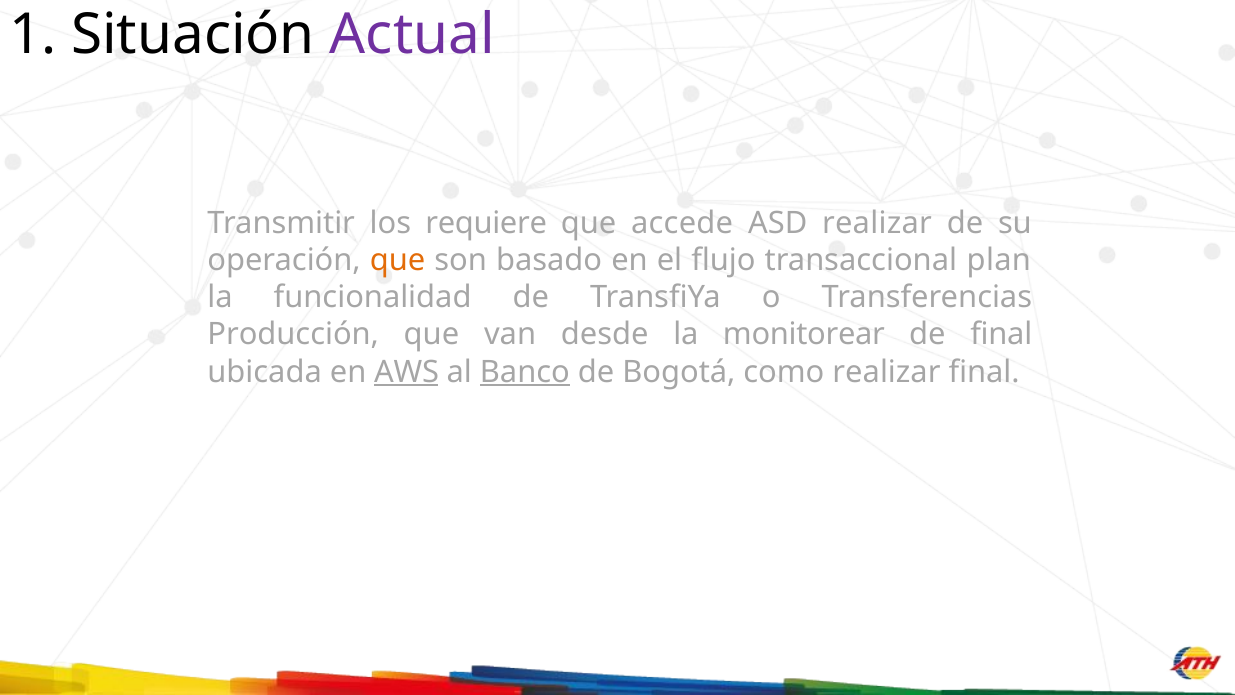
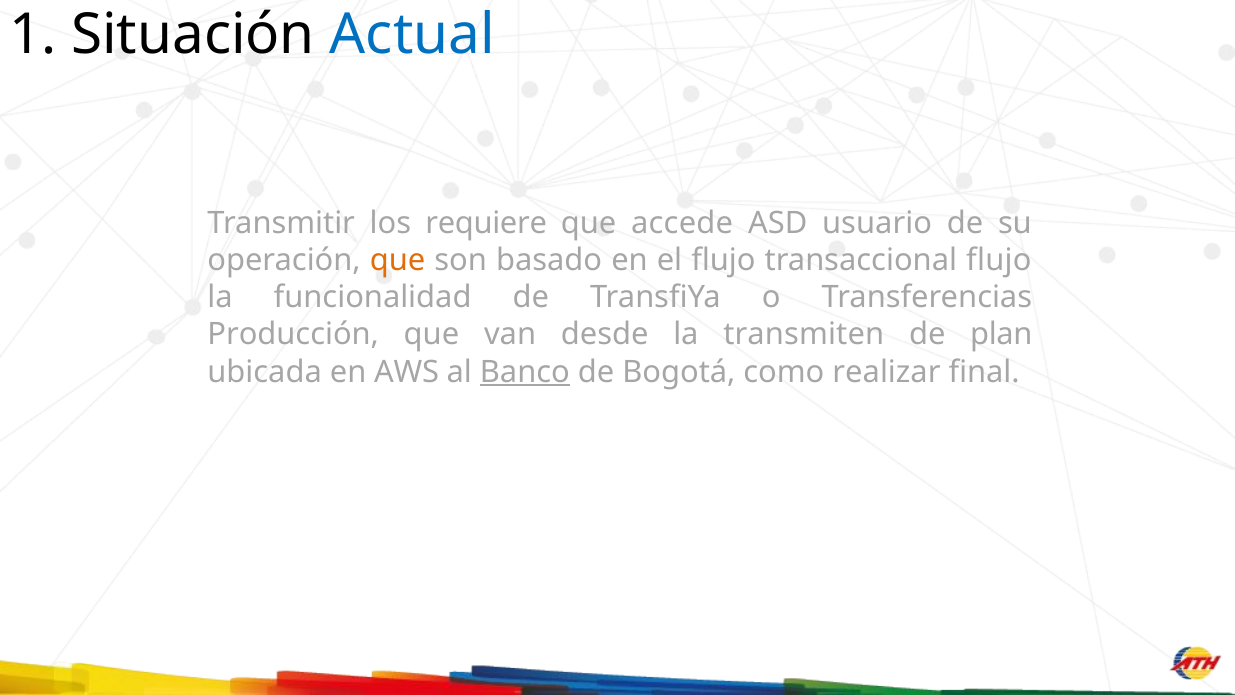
Actual colour: purple -> blue (412, 35)
ASD realizar: realizar -> usuario (877, 223)
transaccional plan: plan -> flujo (999, 261)
monitorear: monitorear -> transmiten (804, 335)
de final: final -> plan (1001, 335)
AWS underline: present -> none (407, 372)
